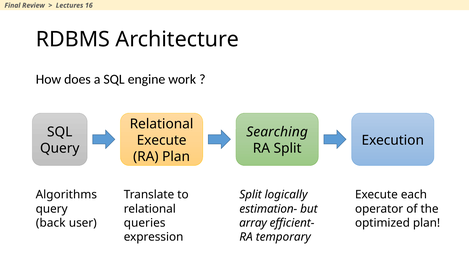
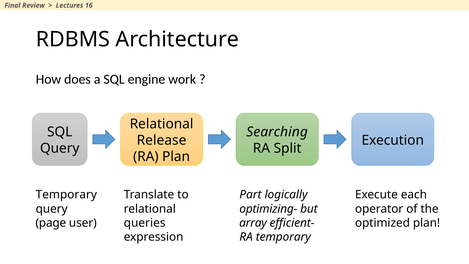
Execute: Execute -> Release (162, 140)
Algorithms: Algorithms -> Temporary (66, 195)
Split: Split -> Part (250, 195)
estimation-: estimation- -> optimizing- (268, 209)
back: back -> page (51, 223)
